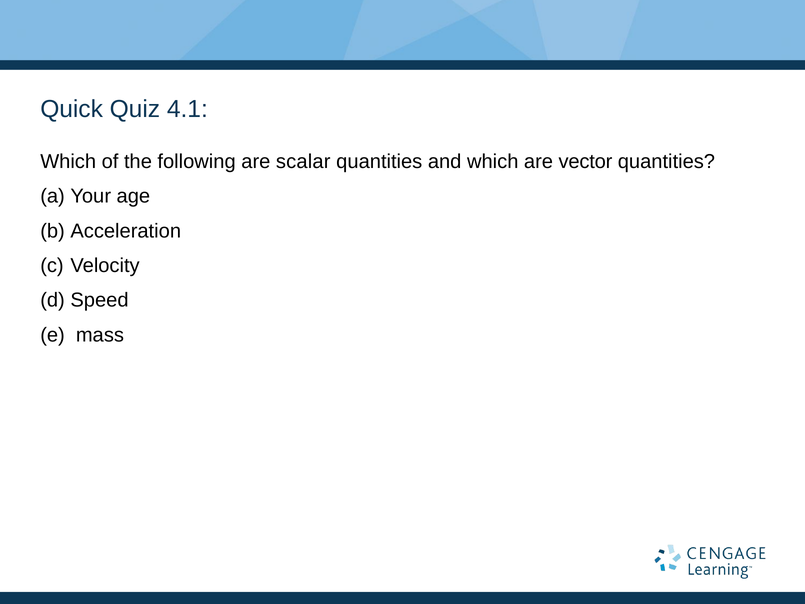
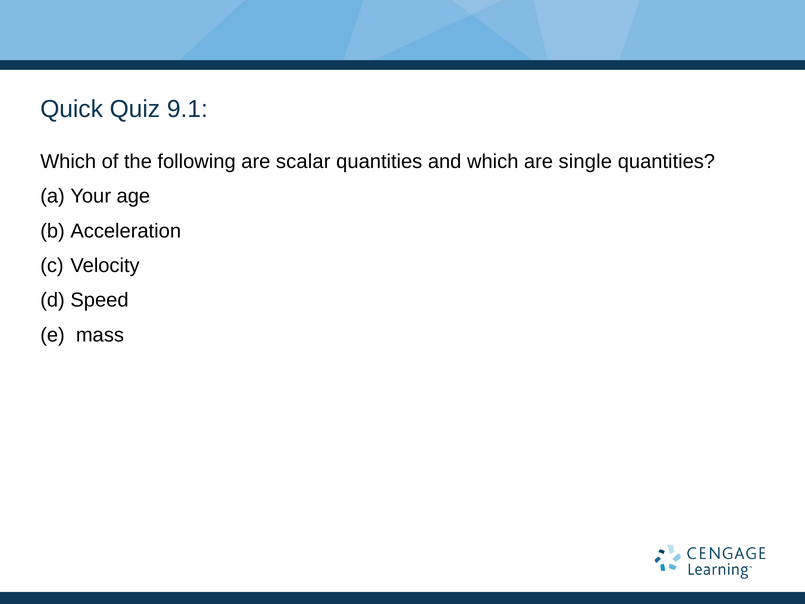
4.1: 4.1 -> 9.1 (187, 109)
vector: vector -> single (585, 162)
